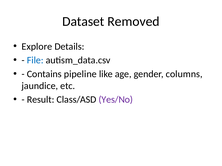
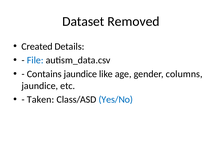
Explore: Explore -> Created (37, 47)
Contains pipeline: pipeline -> jaundice (80, 74)
Result: Result -> Taken (41, 100)
Yes/No colour: purple -> blue (116, 100)
